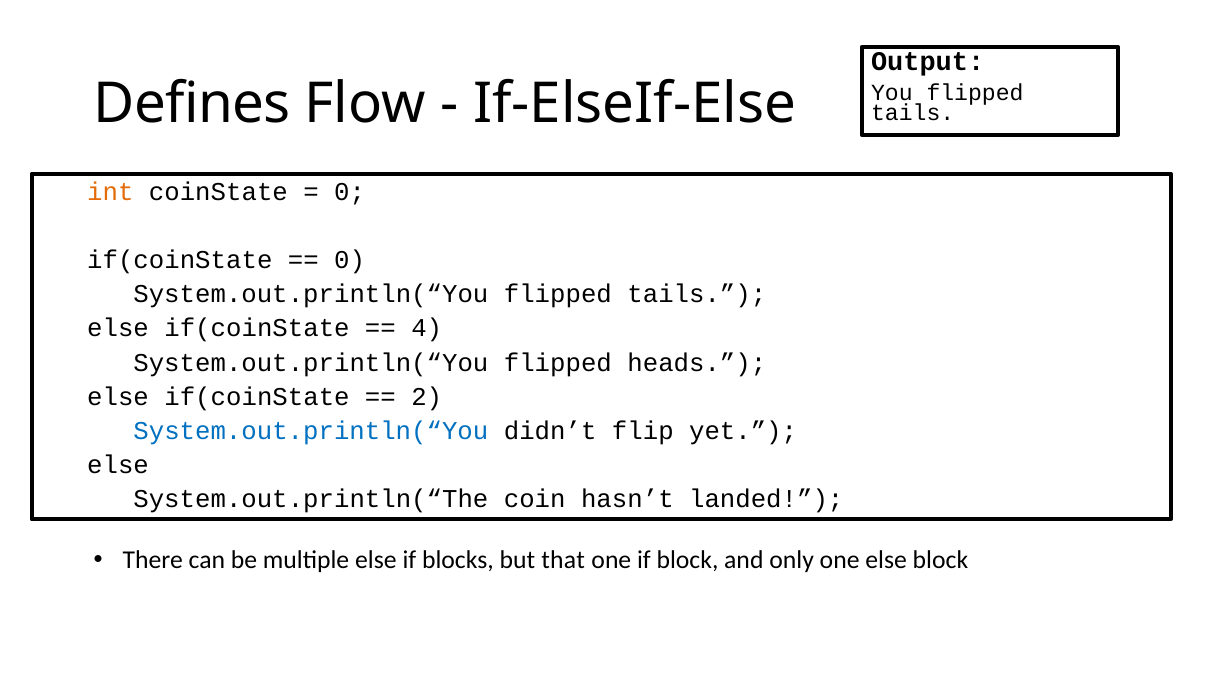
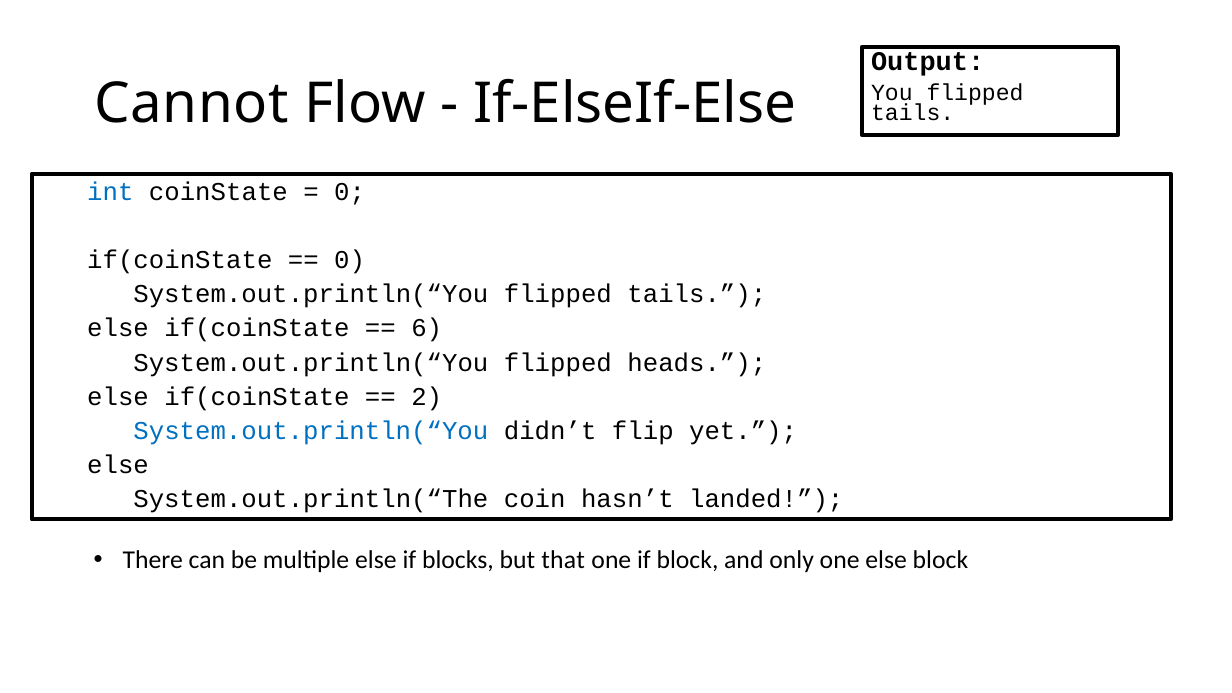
Defines: Defines -> Cannot (192, 103)
int colour: orange -> blue (110, 192)
4: 4 -> 6 (427, 328)
